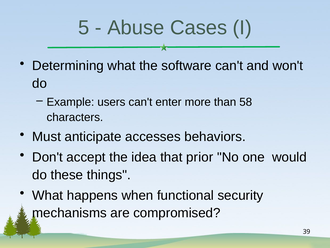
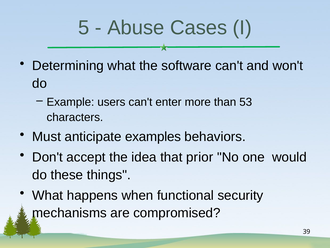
58: 58 -> 53 (246, 102)
accesses: accesses -> examples (153, 137)
